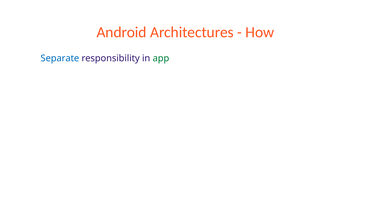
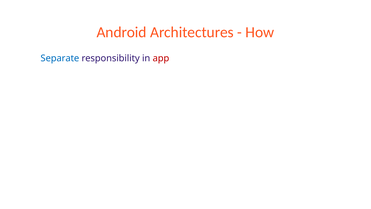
app colour: green -> red (161, 58)
